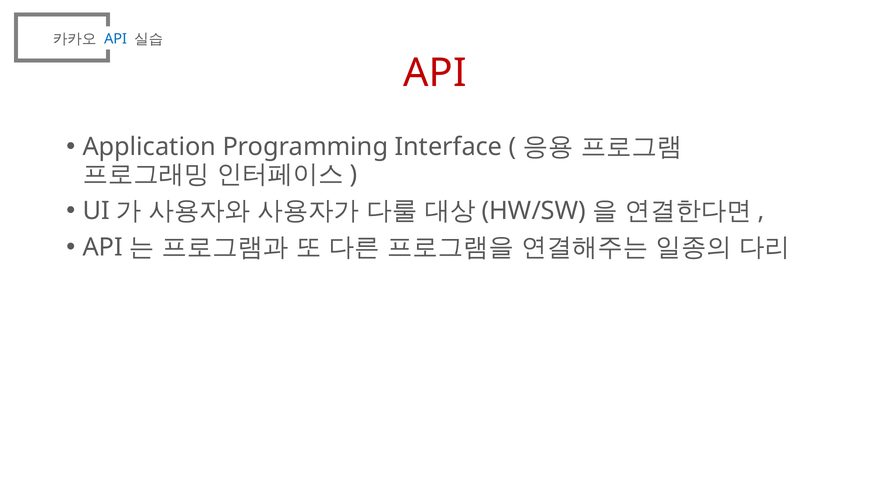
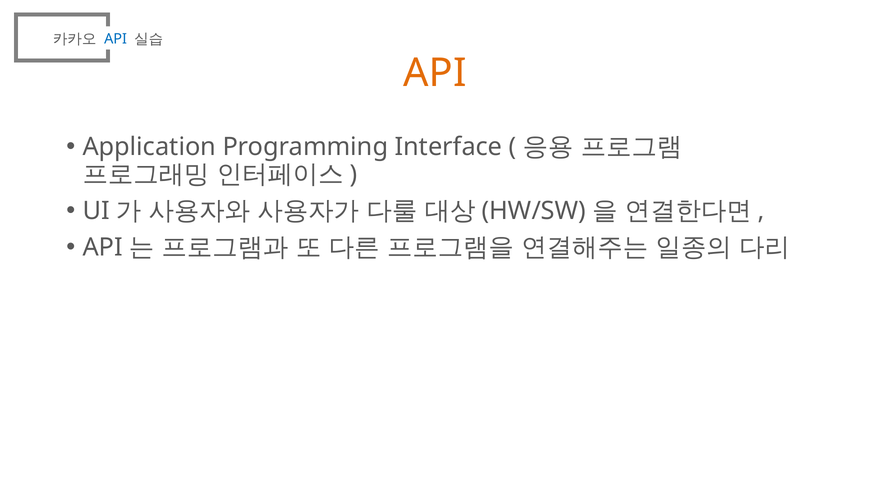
API colour: red -> orange (435, 73)
